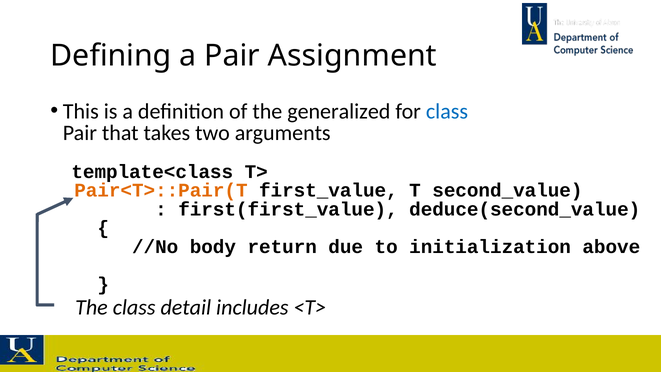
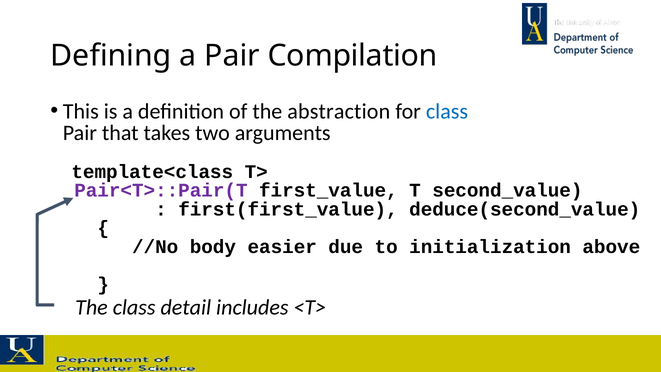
Assignment: Assignment -> Compilation (353, 56)
generalized: generalized -> abstraction (339, 111)
Pair<T>::Pair(T colour: orange -> purple (161, 190)
return: return -> easier (282, 247)
